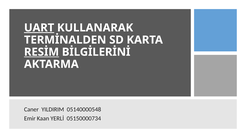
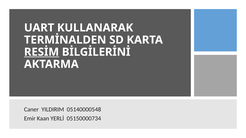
UART underline: present -> none (39, 28)
